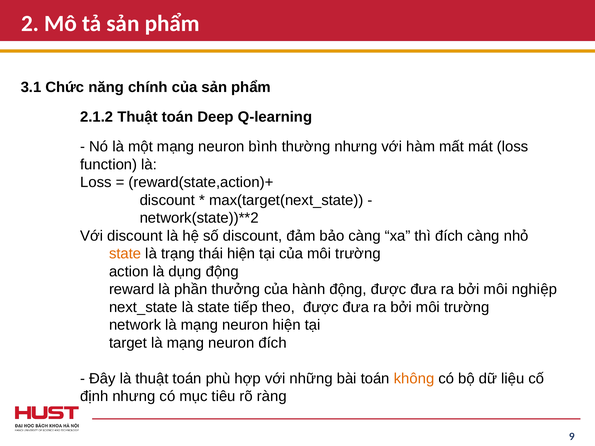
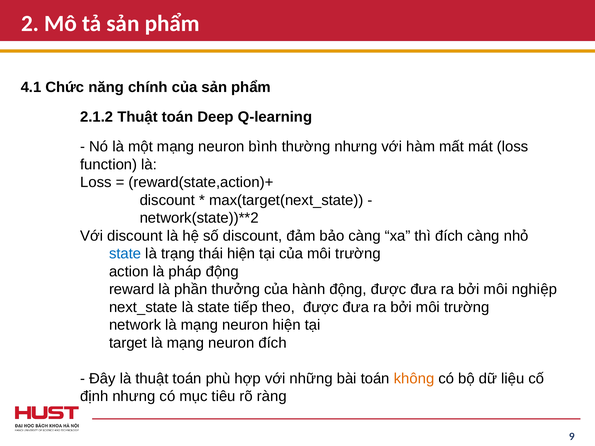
3.1: 3.1 -> 4.1 (31, 87)
state colour: orange -> blue (125, 254)
dụng: dụng -> pháp (185, 272)
